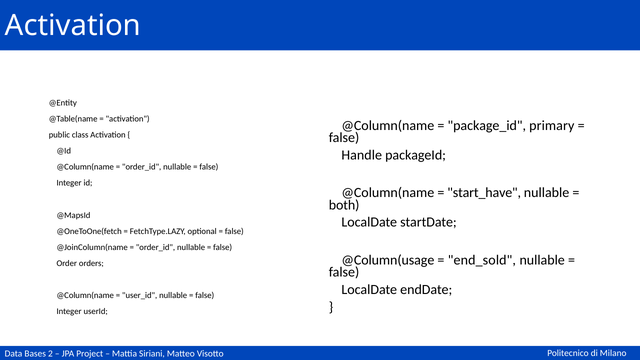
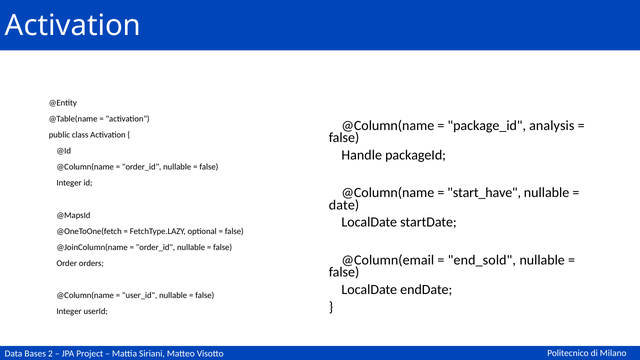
primary: primary -> analysis (552, 125)
both: both -> date (344, 205)
@Column(usage: @Column(usage -> @Column(email (388, 260)
